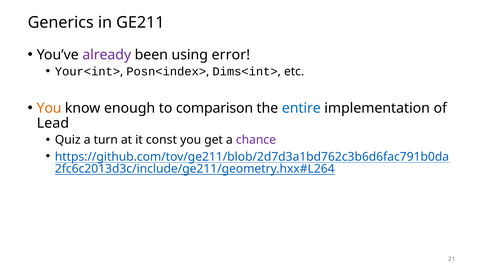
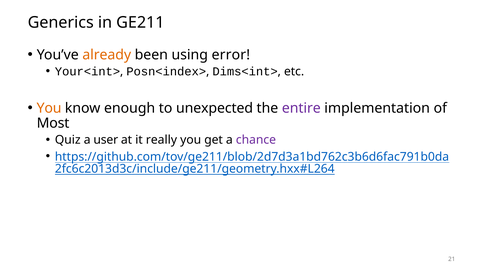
already colour: purple -> orange (107, 55)
comparison: comparison -> unexpected (215, 108)
entire colour: blue -> purple (301, 108)
Lead: Lead -> Most (53, 123)
turn: turn -> user (106, 140)
const: const -> really (161, 140)
